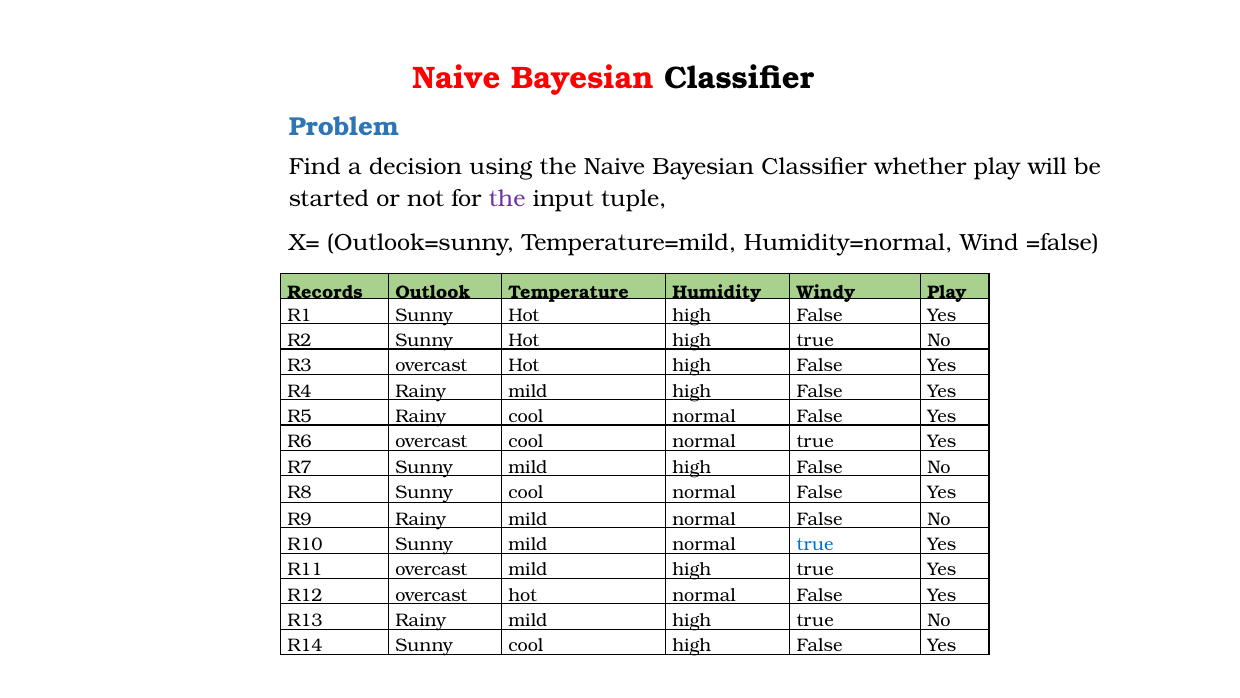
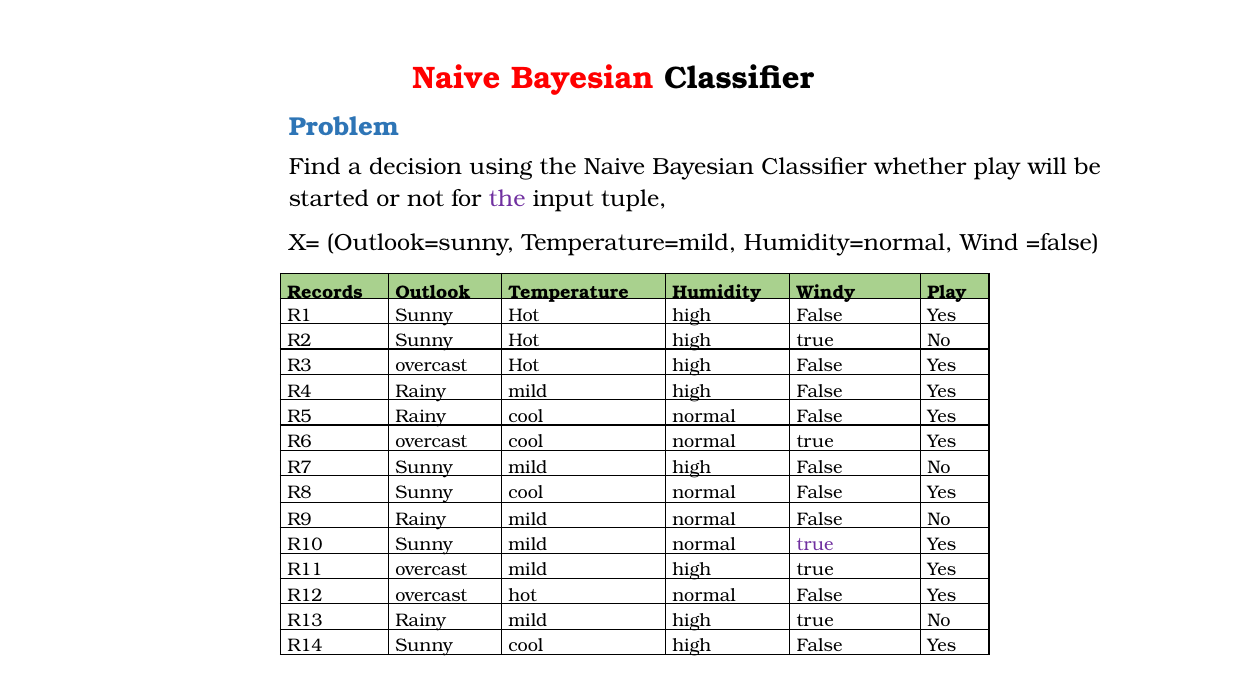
true colour: blue -> purple (815, 544)
